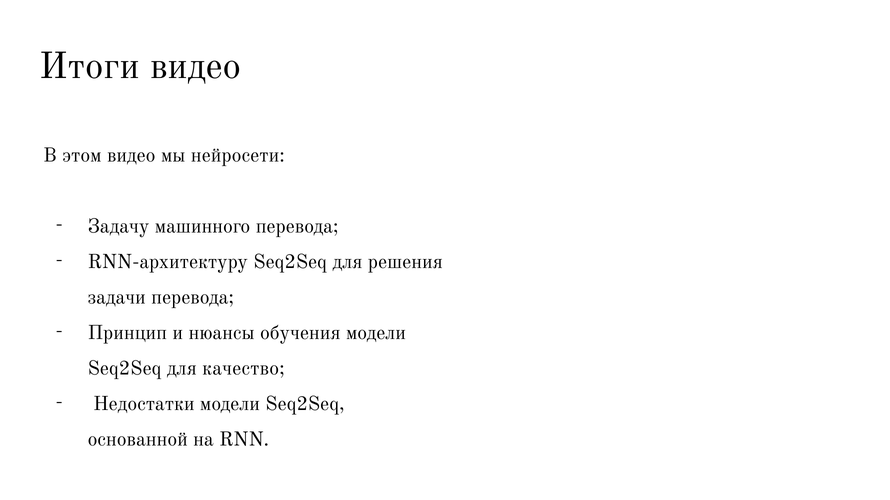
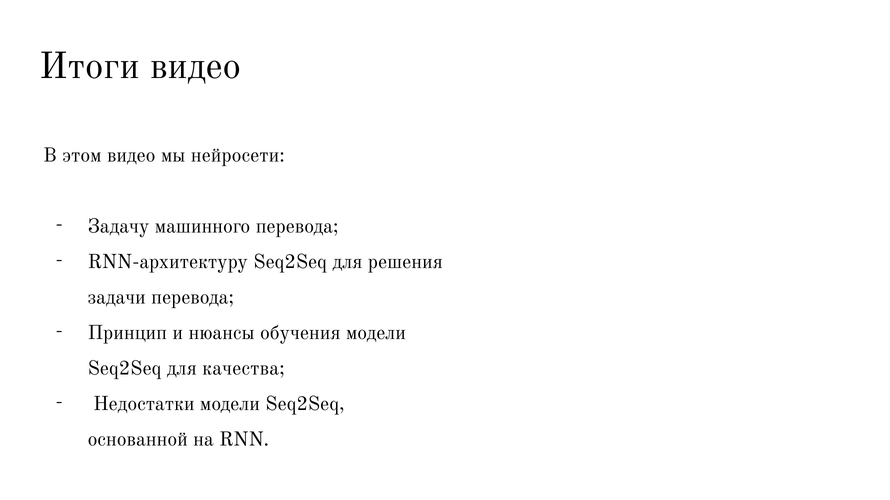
качество: качество -> качества (243, 369)
